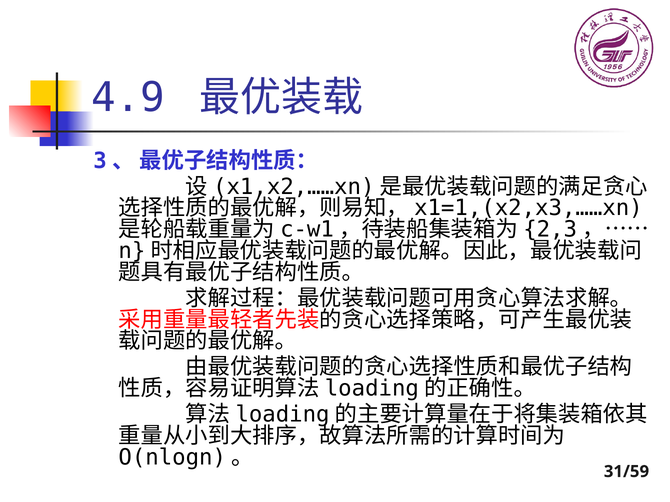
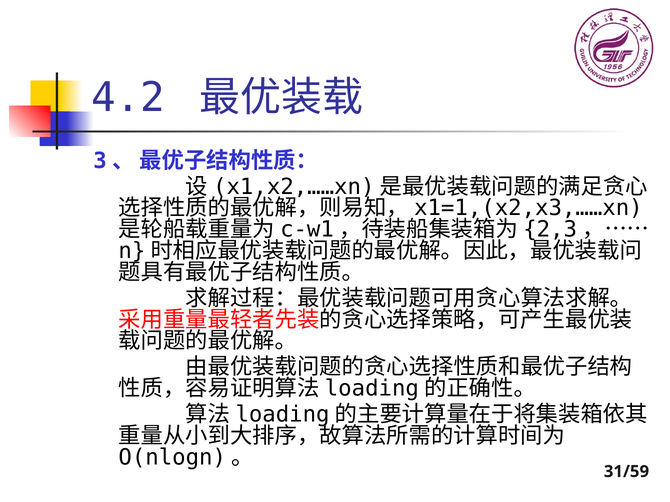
4.9: 4.9 -> 4.2 (128, 98)
